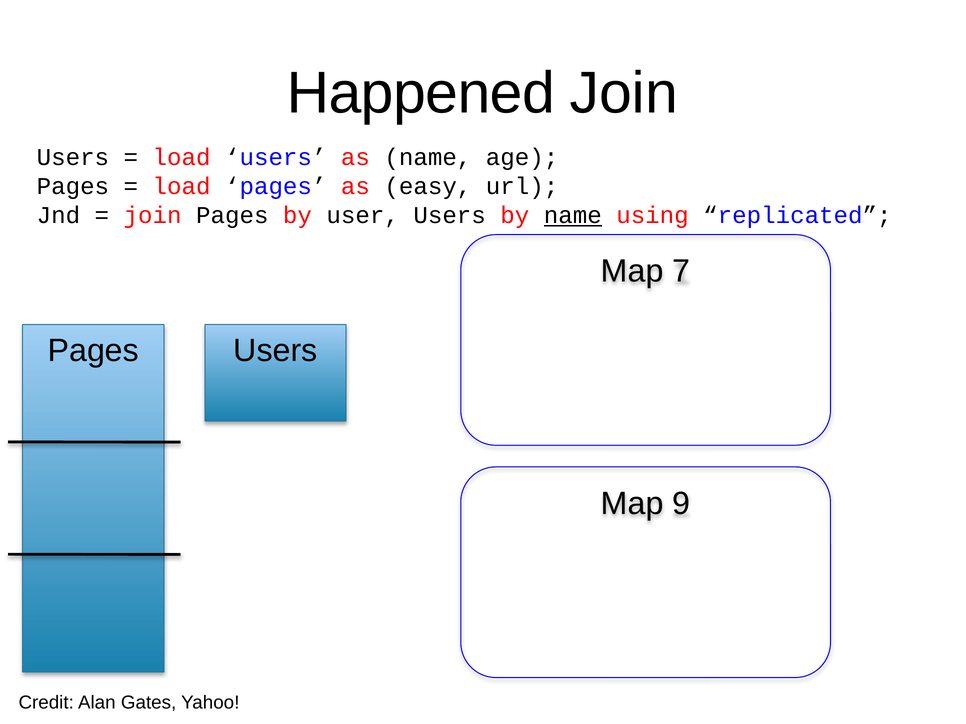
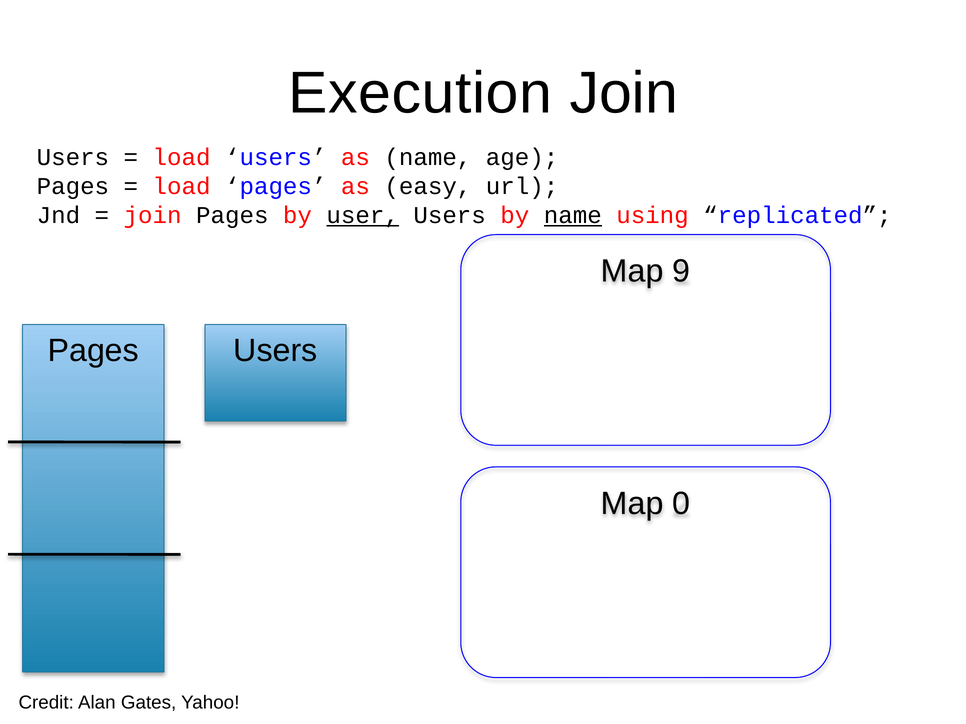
Happened: Happened -> Execution (420, 94)
user underline: none -> present (363, 215)
7: 7 -> 9 (681, 271)
9: 9 -> 0 (681, 504)
